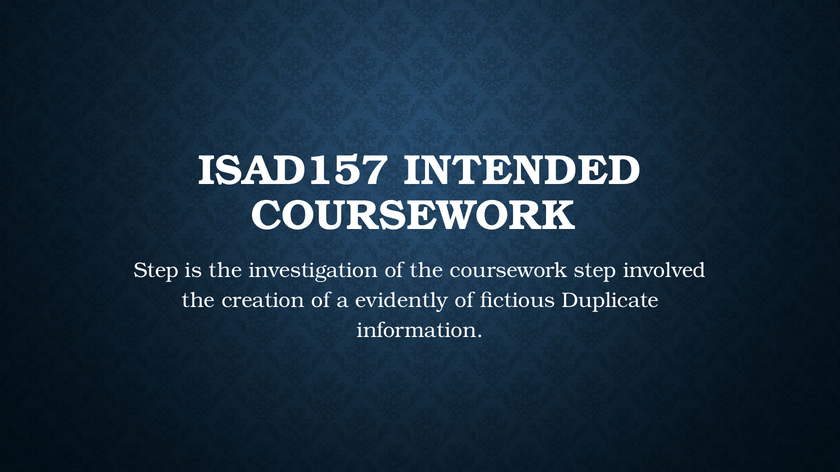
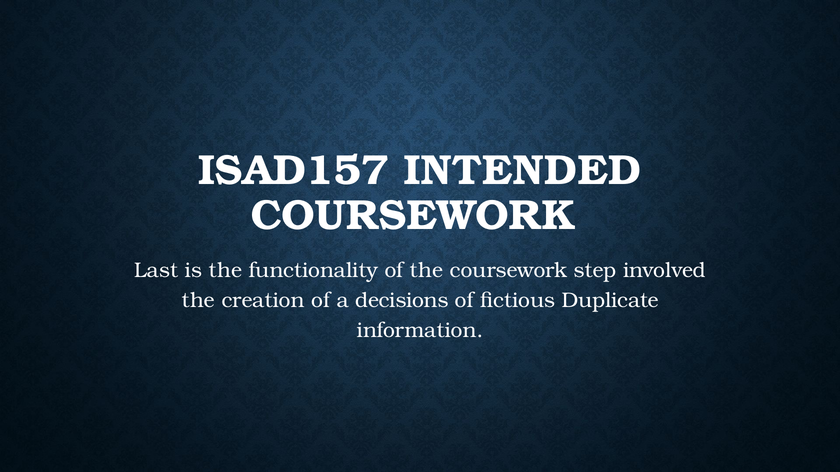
Step: Step -> Last (156, 270)
investigation: investigation -> functionality (313, 270)
evidently: evidently -> decisions (402, 301)
